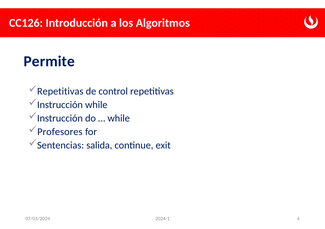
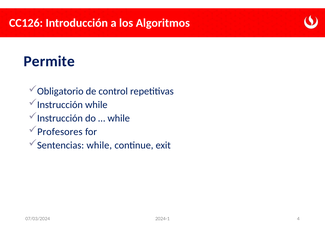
Repetitivas: Repetitivas -> Obligatorio (60, 92)
Sentencias salida: salida -> while (99, 146)
